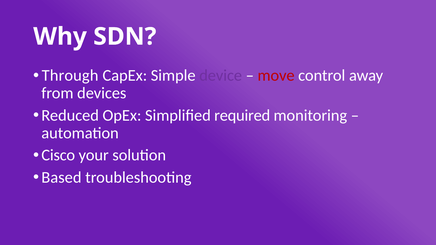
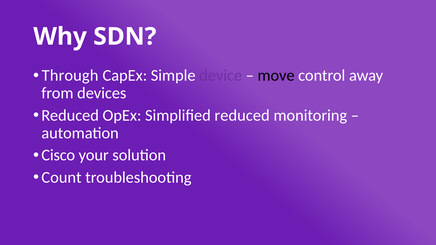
move colour: red -> black (276, 76)
Simplified required: required -> reduced (242, 116)
Based: Based -> Count (61, 178)
